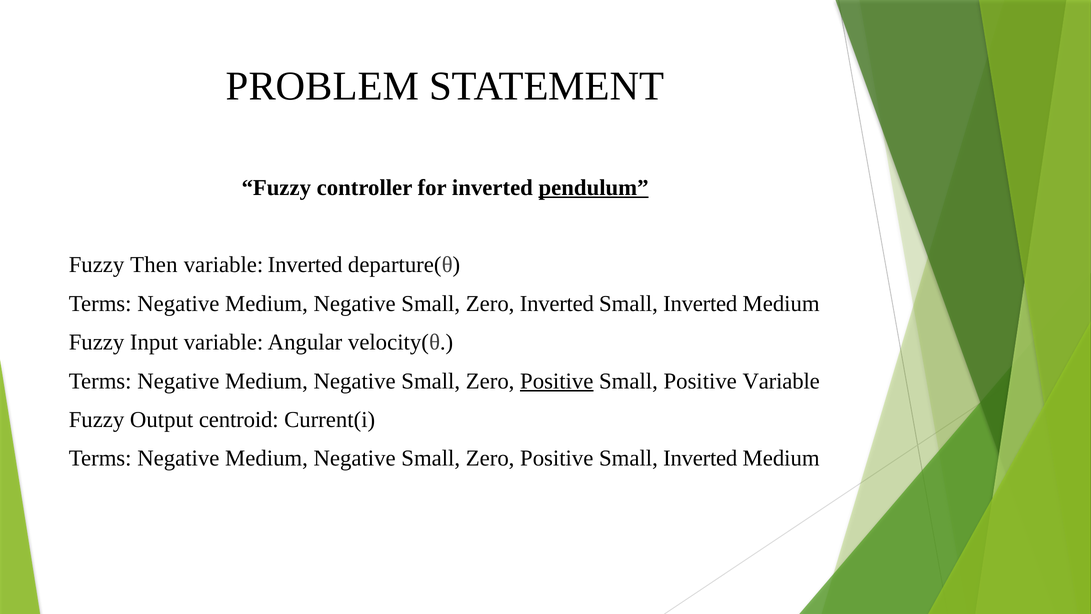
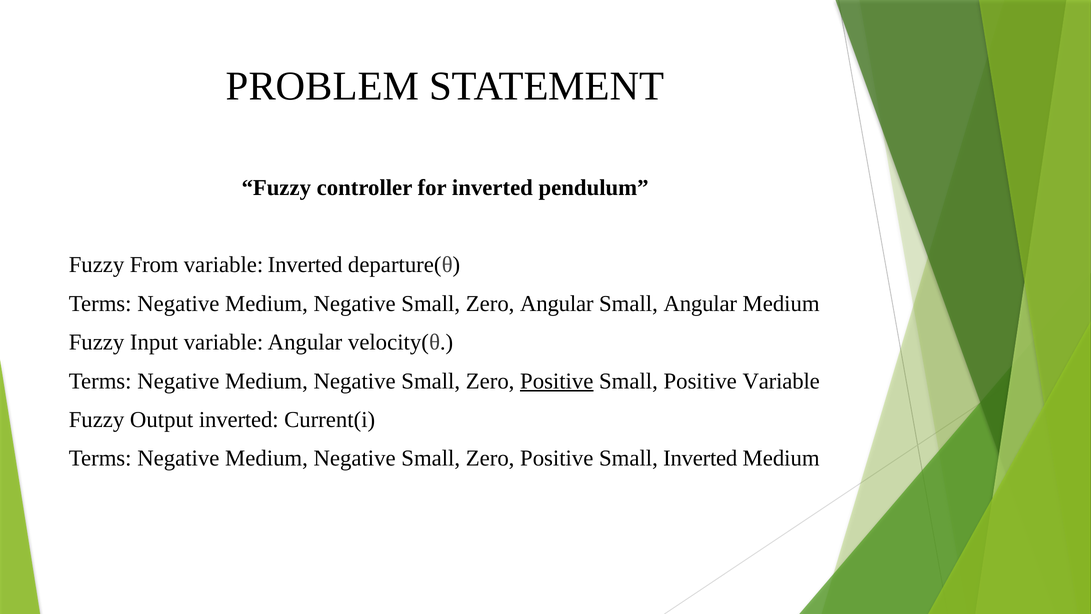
pendulum underline: present -> none (594, 187)
Then: Then -> From (154, 265)
Zero Inverted: Inverted -> Angular (557, 303)
Inverted: Inverted -> Angular (700, 303)
Output centroid: centroid -> inverted (239, 420)
